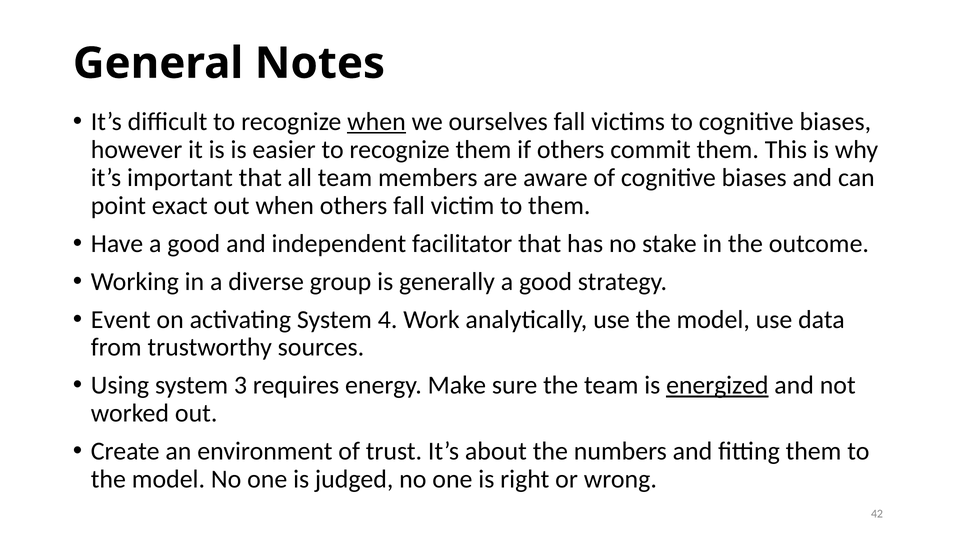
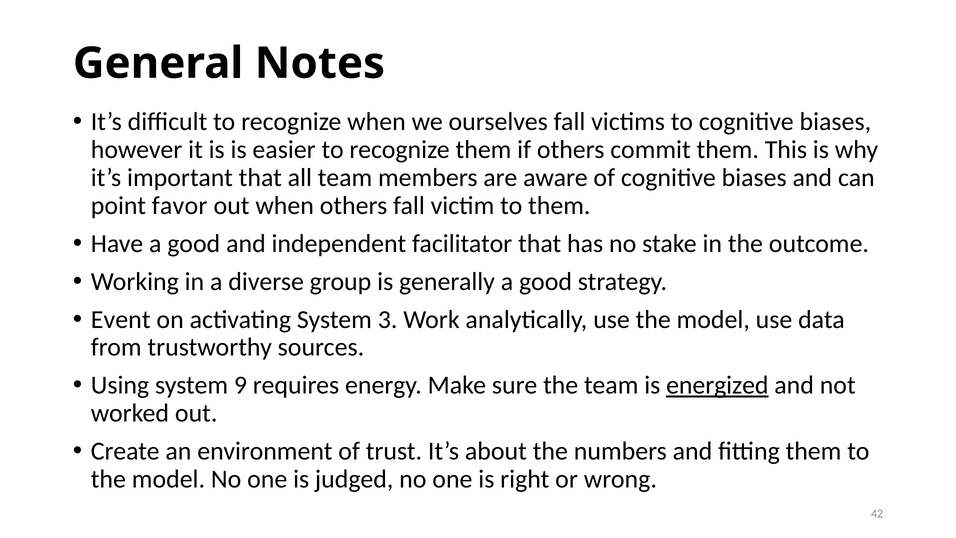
when underline: present -> none (376, 122)
exact: exact -> favor (180, 206)
4: 4 -> 3 (388, 319)
3: 3 -> 9 (240, 385)
